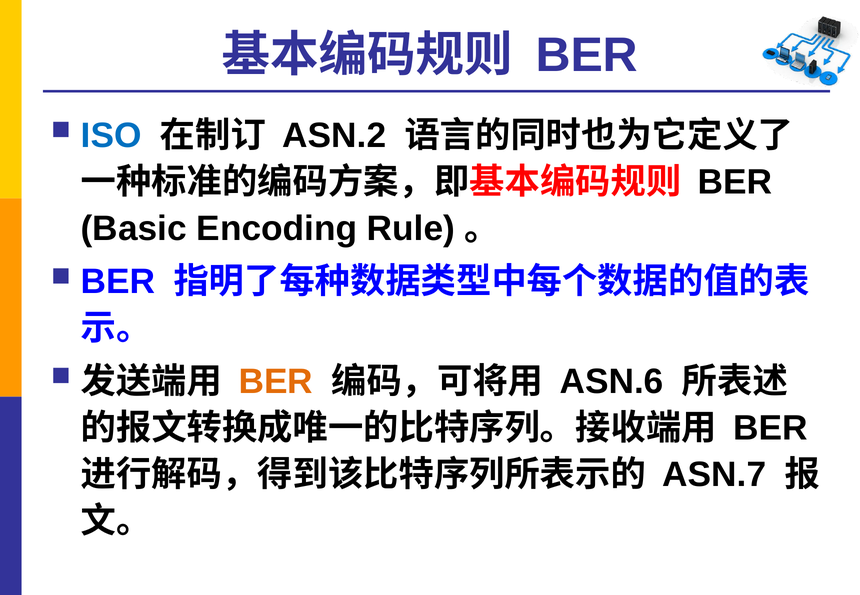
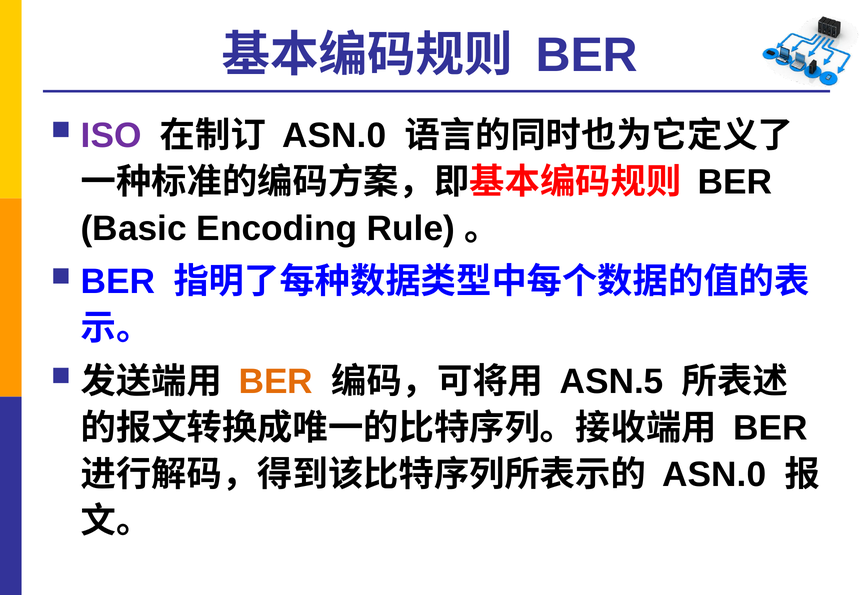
ISO colour: blue -> purple (111, 136)
ASN.2: ASN.2 -> ASN.0 (334, 136)
ASN.6: ASN.6 -> ASN.5 (612, 382)
ASN.7: ASN.7 -> ASN.0 (714, 475)
